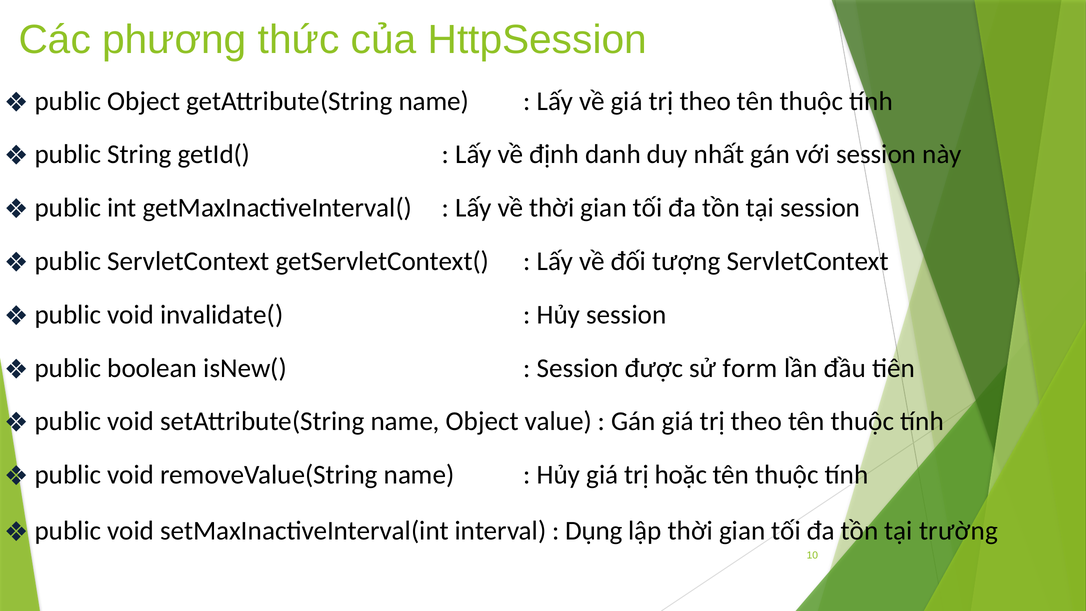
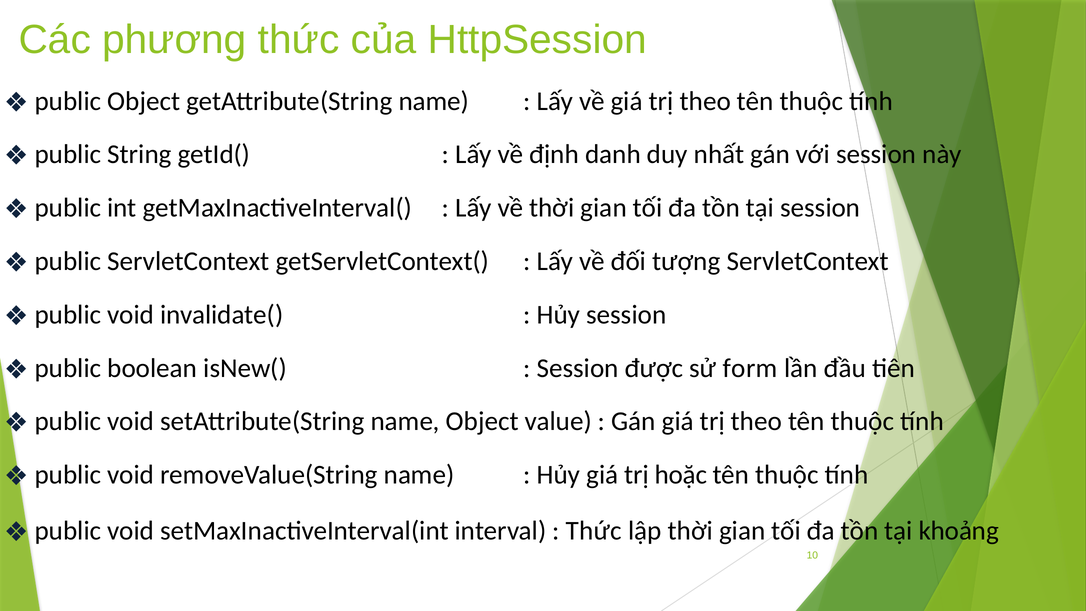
Dụng: Dụng -> Thức (594, 530)
trường: trường -> khoảng (959, 530)
